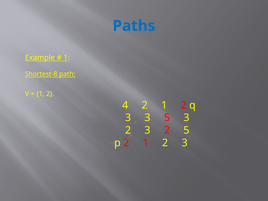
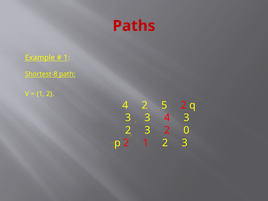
Paths colour: blue -> red (134, 26)
1: 1 -> 5 (164, 105)
3 5: 5 -> 4 (167, 118)
2 5: 5 -> 0 (186, 130)
